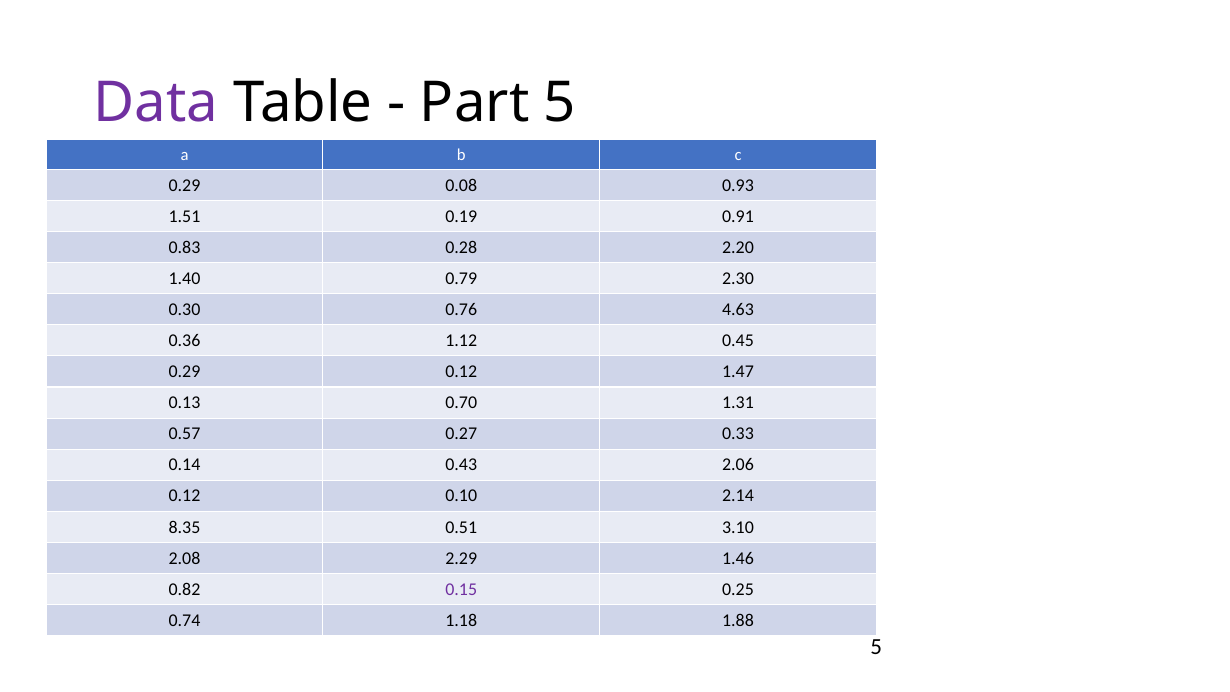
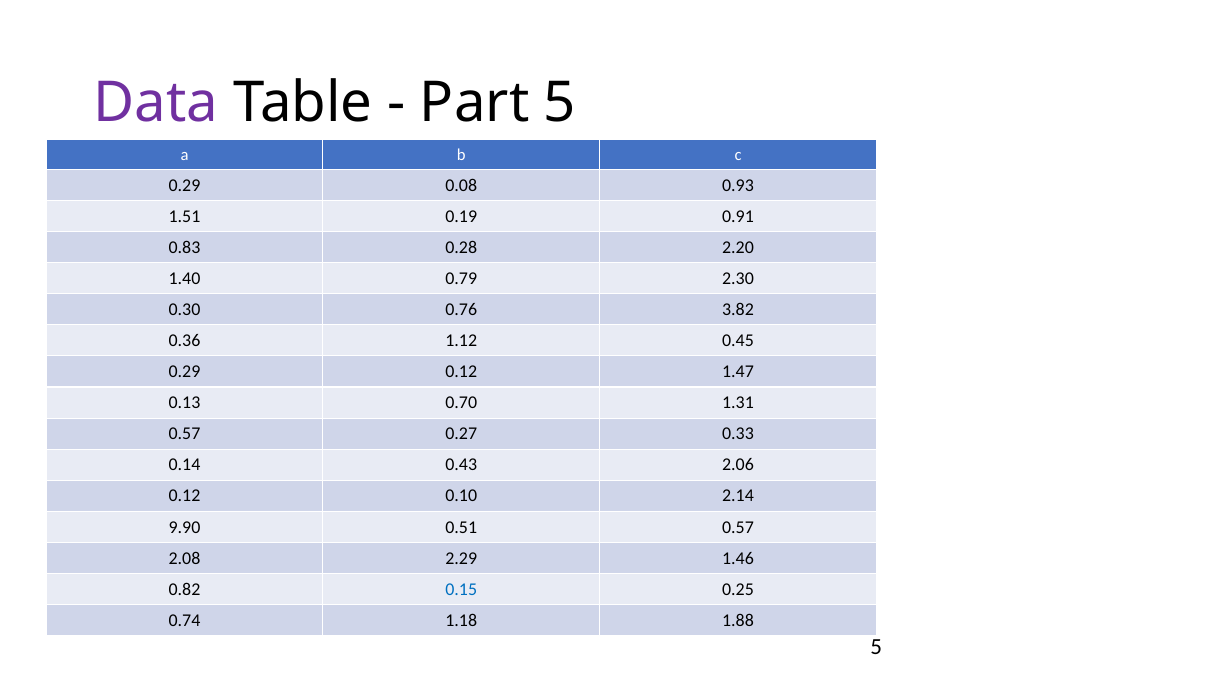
4.63: 4.63 -> 3.82 (738, 309)
8.35: 8.35 -> 9.90 (184, 527)
0.51 3.10: 3.10 -> 0.57 (738, 527)
0.15 colour: purple -> blue (461, 589)
